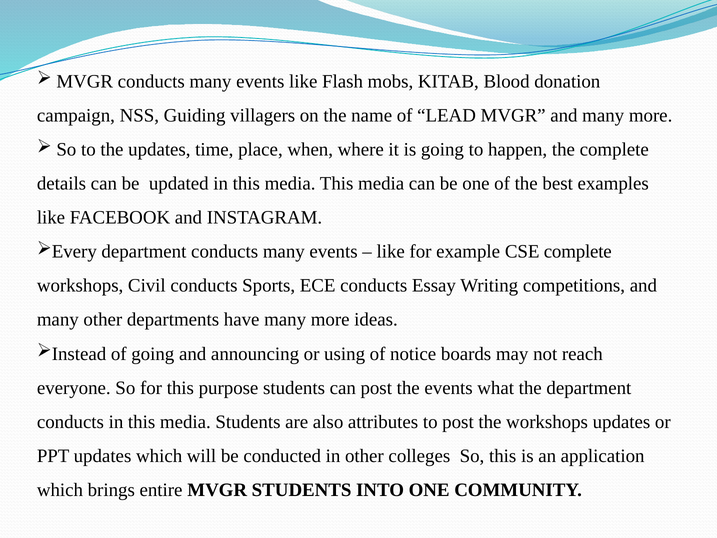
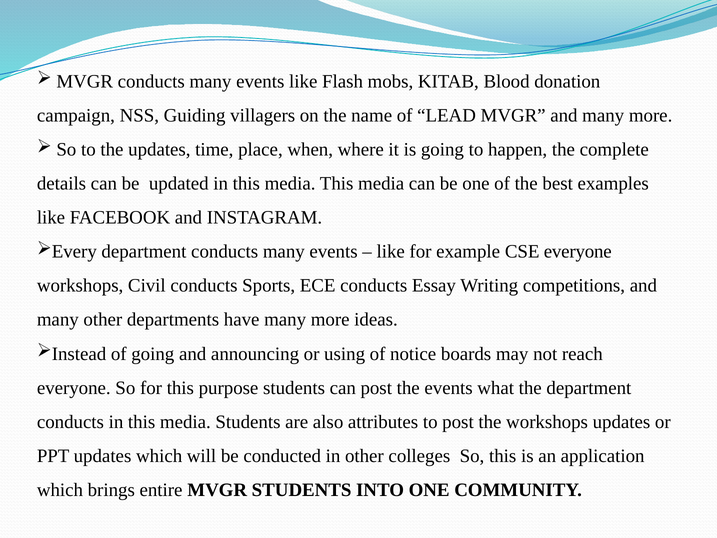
CSE complete: complete -> everyone (578, 252)
